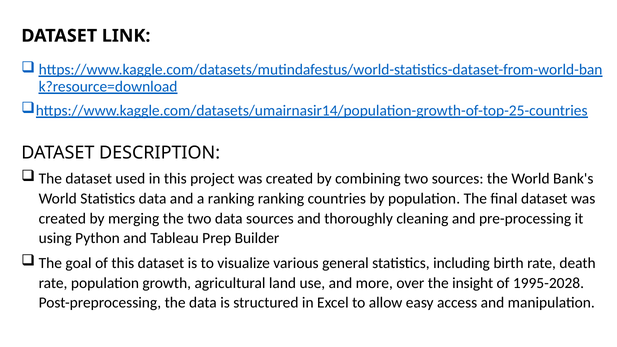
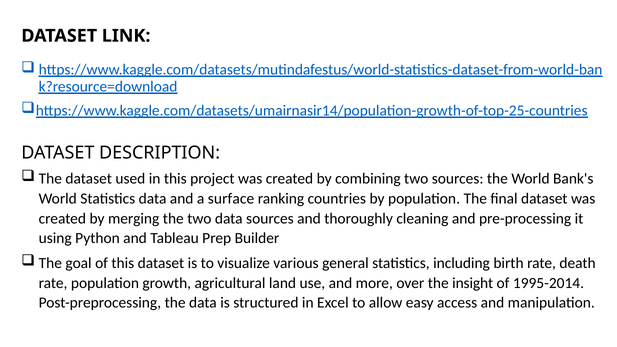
a ranking: ranking -> surface (231, 199)
1995-2028: 1995-2028 -> 1995-2014 (548, 283)
